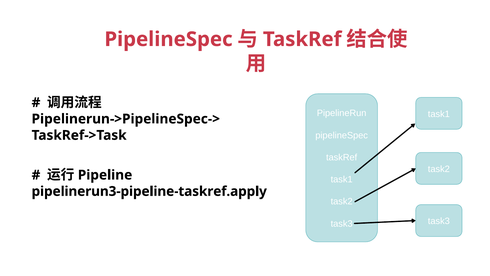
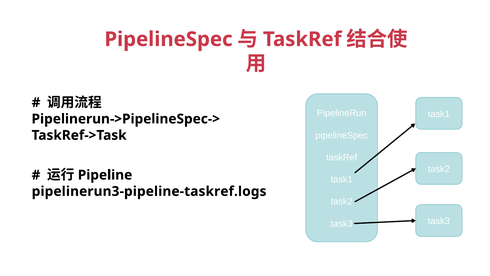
pipelinerun3-pipeline-taskref.apply: pipelinerun3-pipeline-taskref.apply -> pipelinerun3-pipeline-taskref.logs (149, 191)
